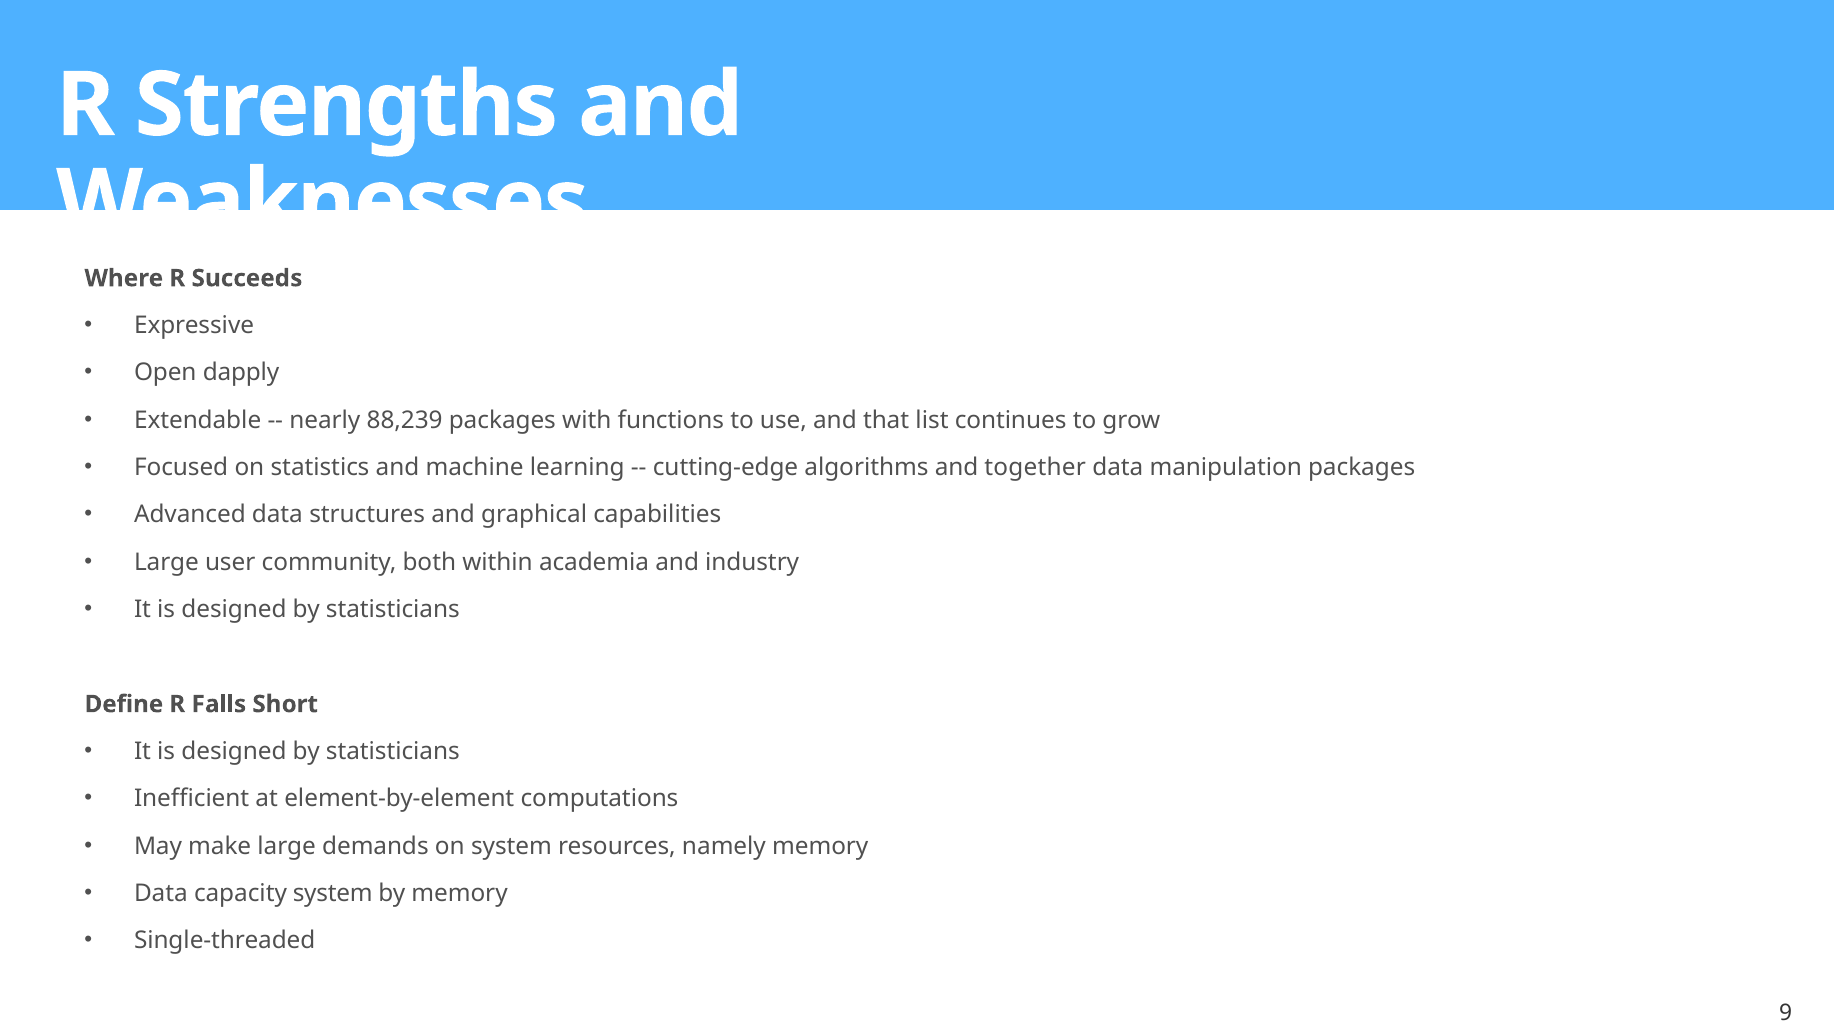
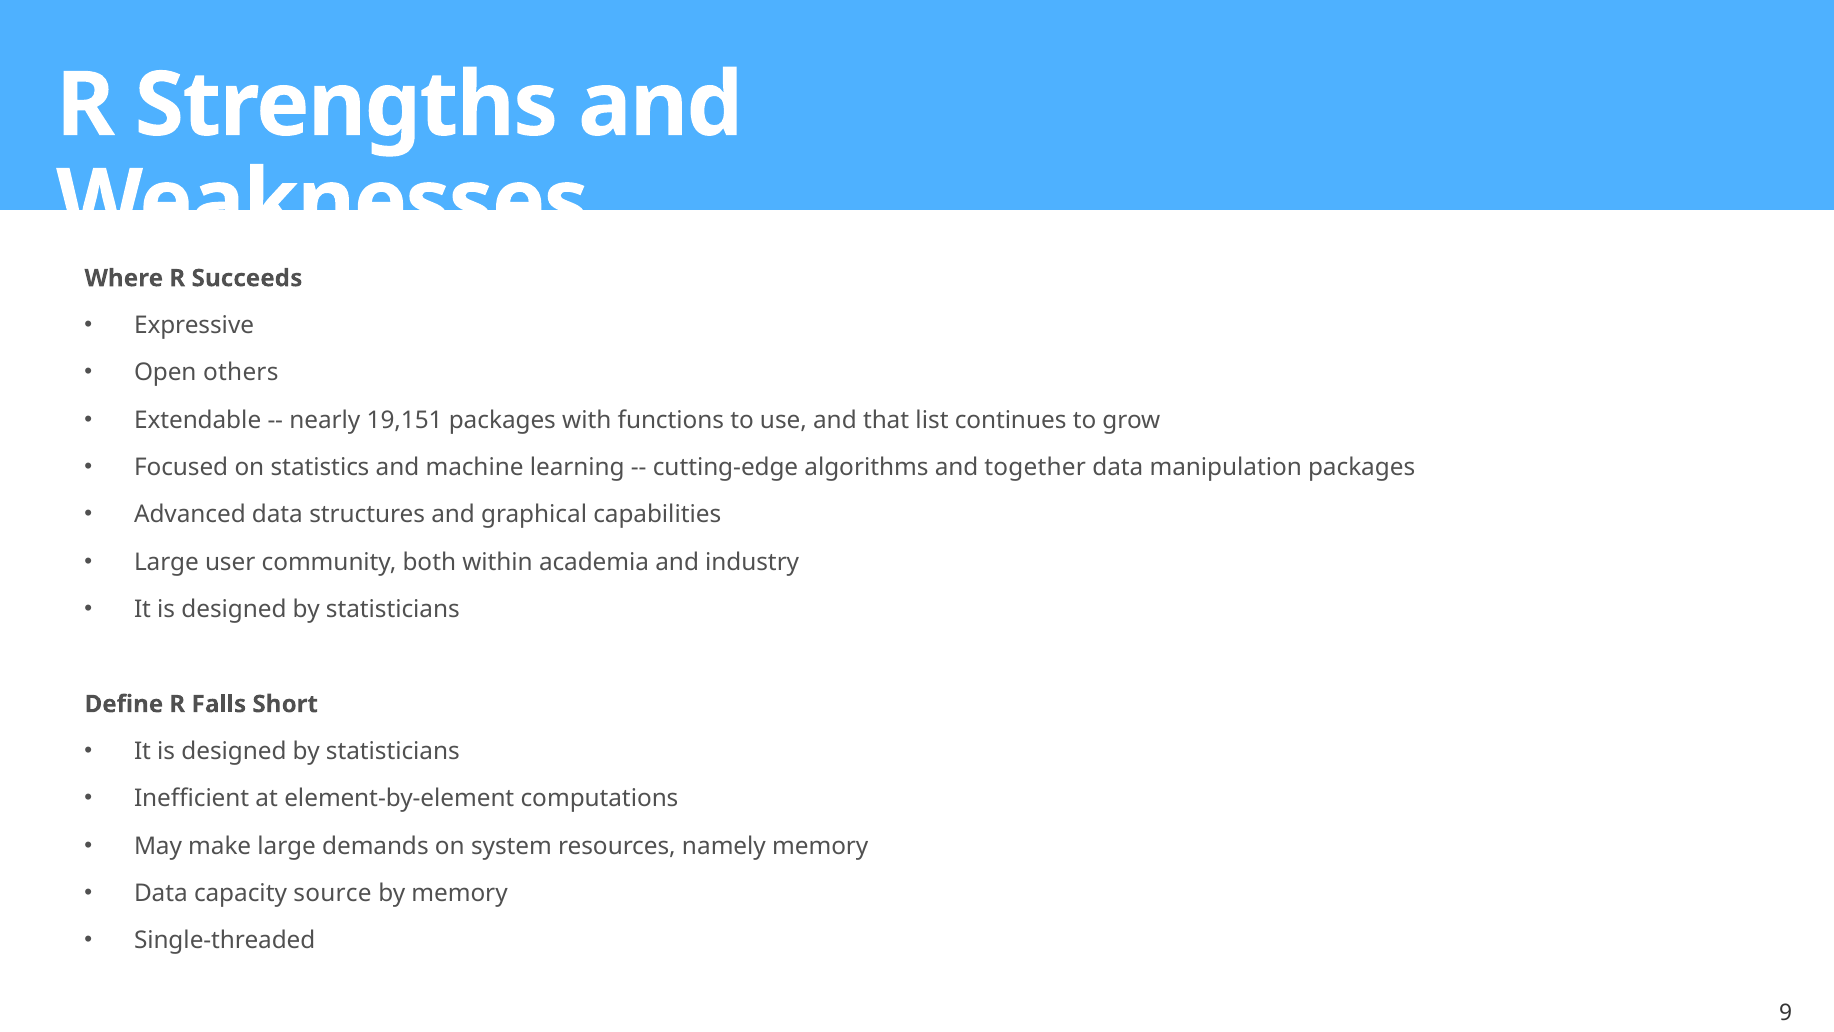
dapply: dapply -> others (241, 373)
88,239: 88,239 -> 19,151 (405, 420)
capacity system: system -> source (332, 893)
